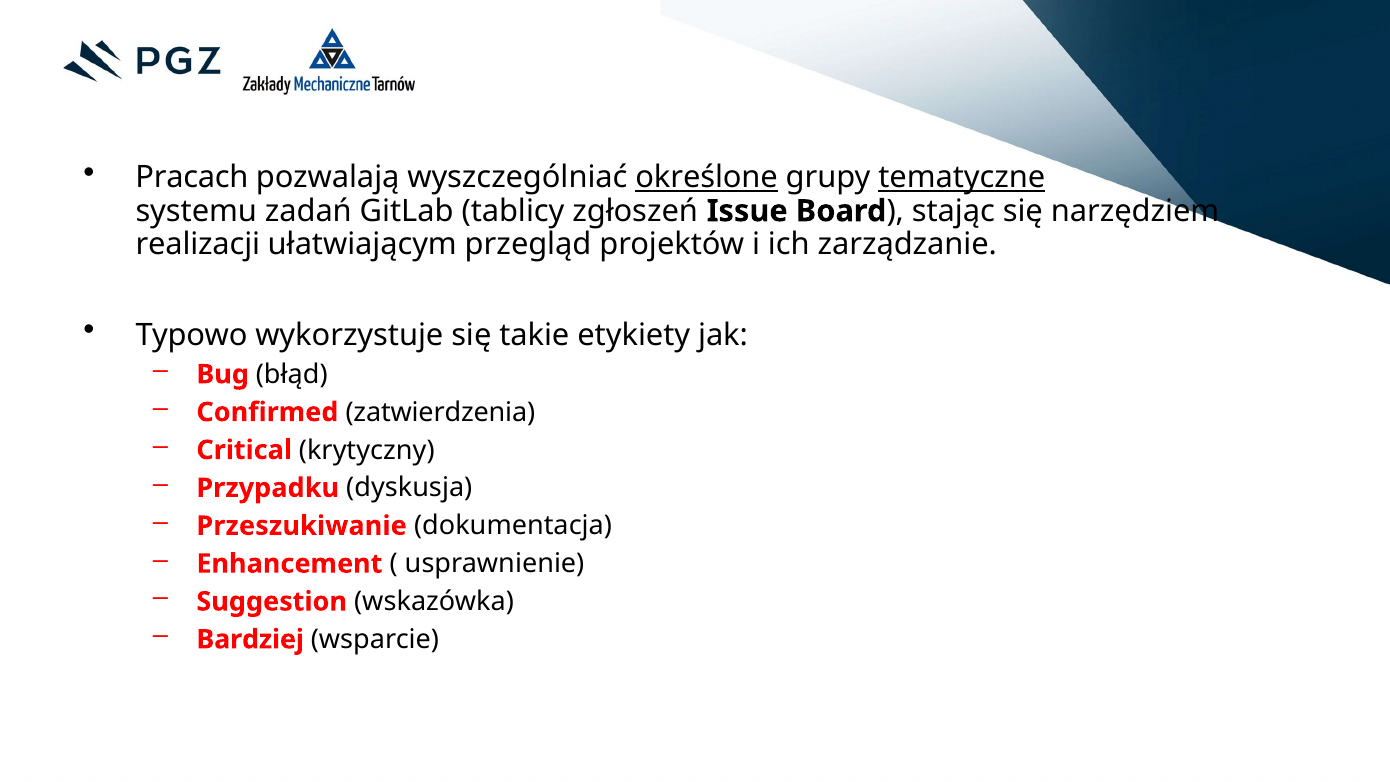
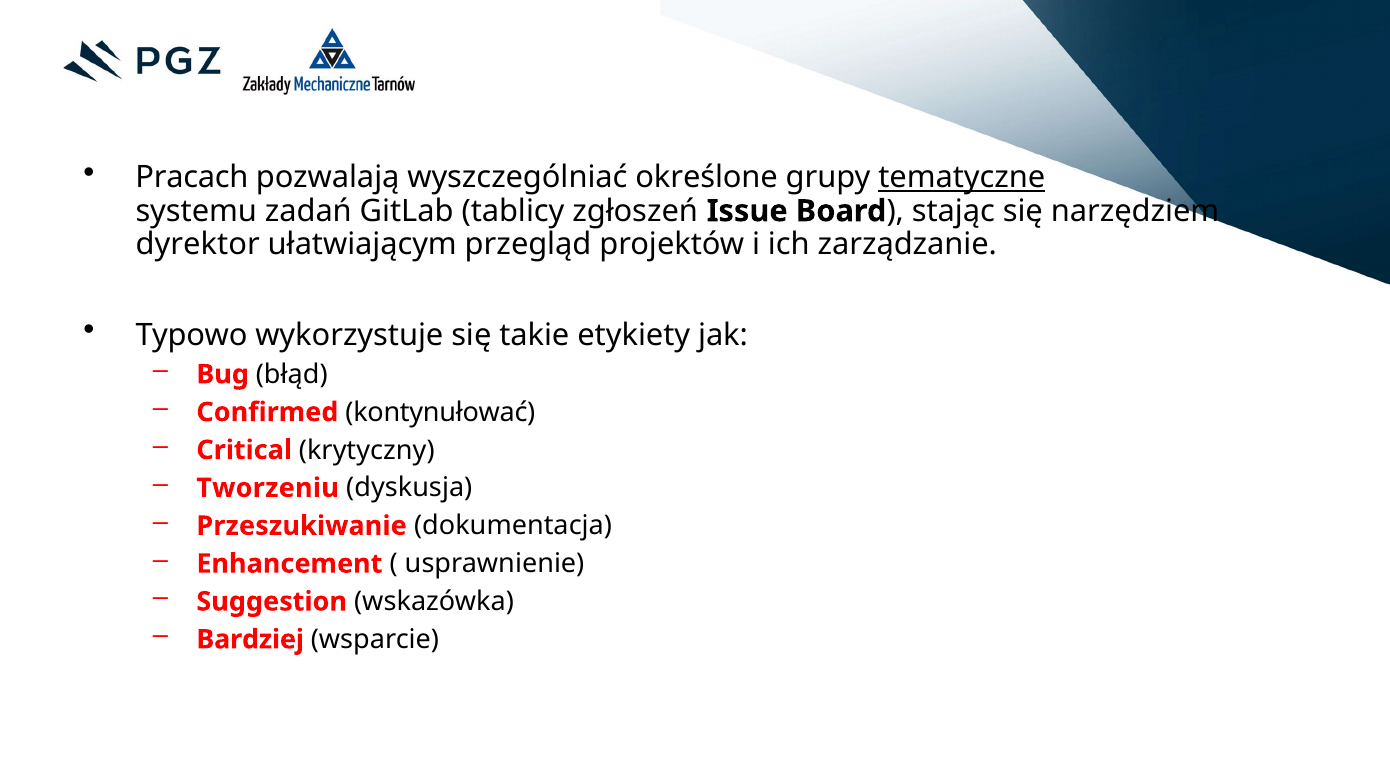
określone underline: present -> none (707, 178)
realizacji: realizacji -> dyrektor (198, 244)
zatwierdzenia: zatwierdzenia -> kontynułować (440, 412)
Przypadku: Przypadku -> Tworzeniu (268, 488)
